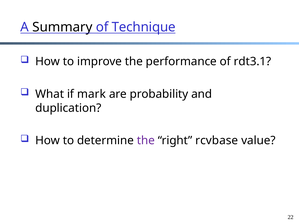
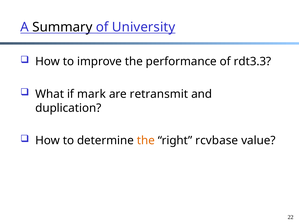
Technique: Technique -> University (144, 27)
rdt3.1: rdt3.1 -> rdt3.3 (252, 62)
probability: probability -> retransmit (159, 94)
the colour: purple -> orange (146, 141)
